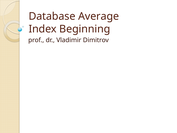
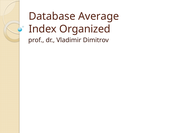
Beginning: Beginning -> Organized (85, 29)
